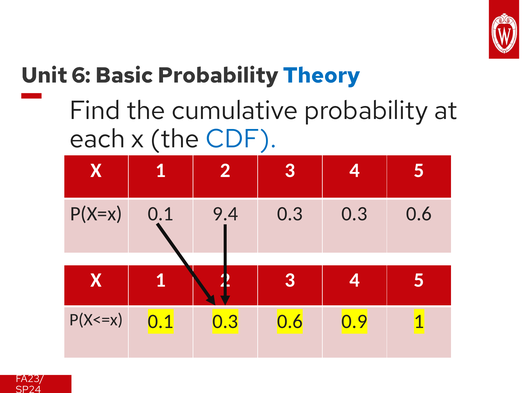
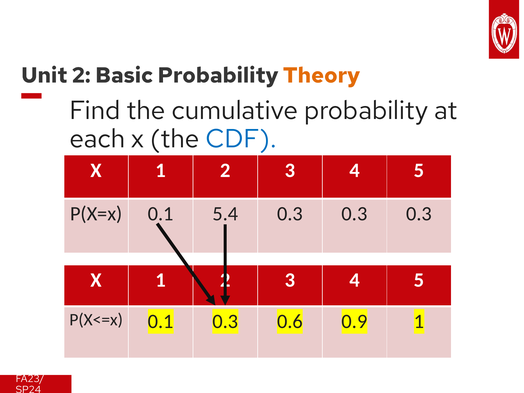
Unit 6: 6 -> 2 (81, 75)
Theory colour: blue -> orange (322, 75)
9.4: 9.4 -> 5.4 (225, 214)
0.3 0.3 0.6: 0.6 -> 0.3 (419, 214)
